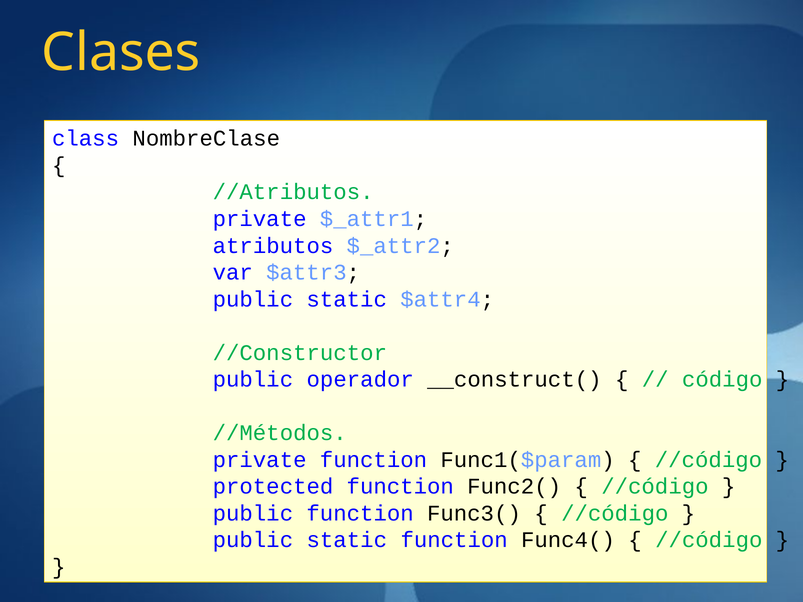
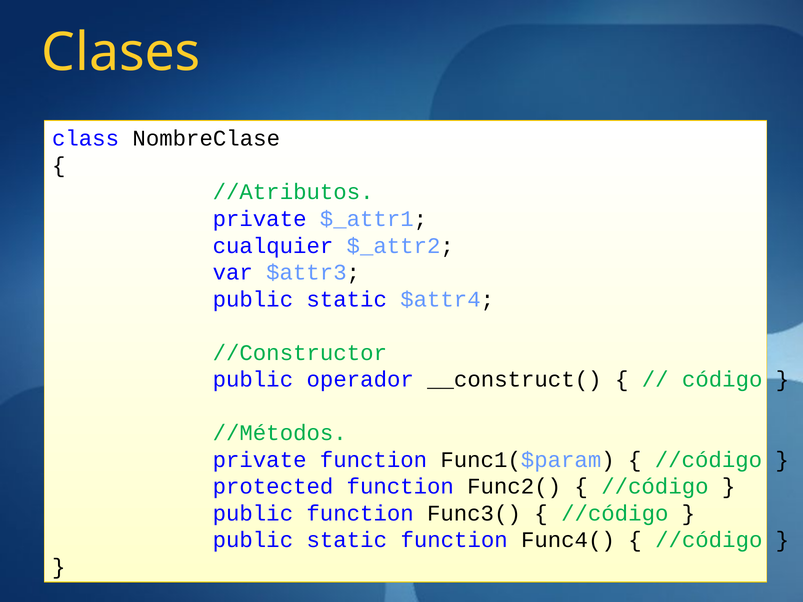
atributos: atributos -> cualquier (273, 246)
